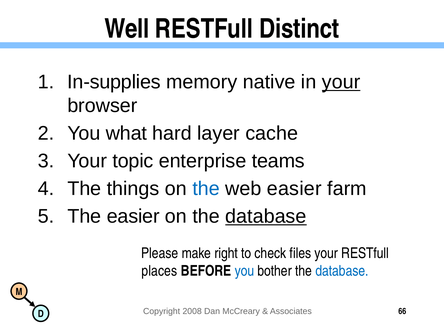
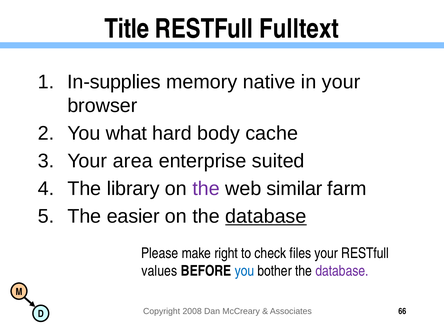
Well: Well -> Title (127, 29)
Distinct: Distinct -> Fulltext (299, 29)
your underline: present -> none (341, 82)
layer: layer -> body (219, 133)
topic: topic -> area (133, 161)
teams: teams -> suited (278, 161)
things: things -> library (133, 189)
the colour: blue -> purple (206, 189)
web easier: easier -> similar (295, 189)
places: places -> values (159, 271)
database colour: blue -> purple (342, 271)
